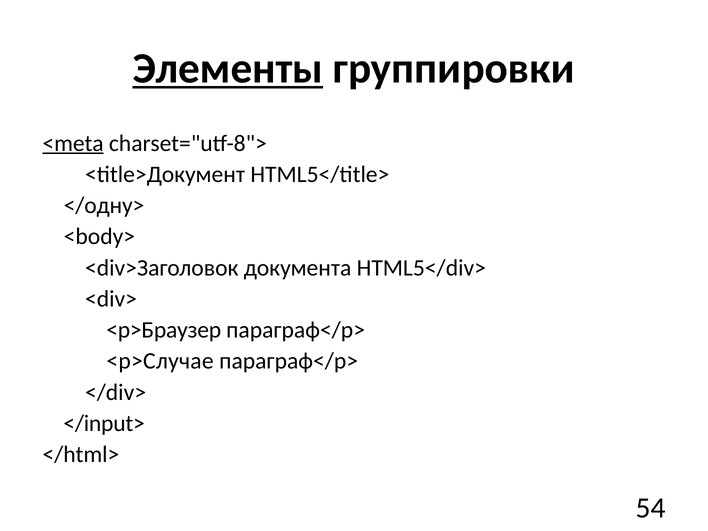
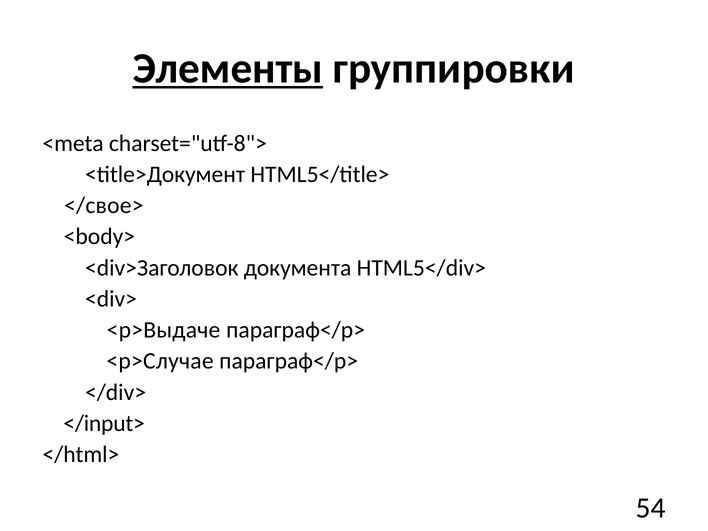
<meta underline: present -> none (73, 143)
</одну>: </одну> -> </свое> (104, 206)
<p>Браузер: <p>Браузер -> <p>Выдаче (164, 330)
